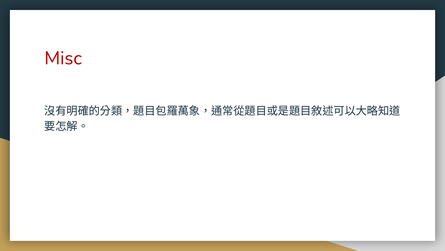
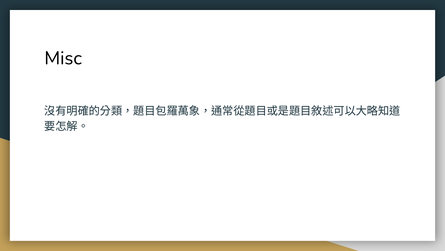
Misc colour: red -> black (63, 58)
